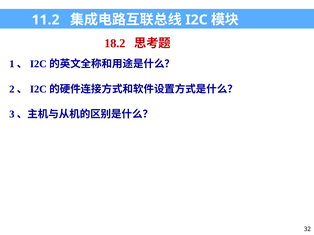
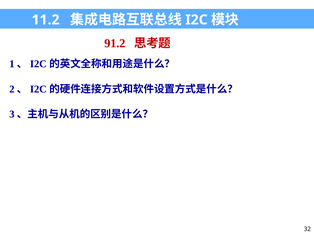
18.2: 18.2 -> 91.2 (115, 43)
